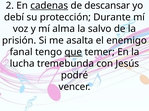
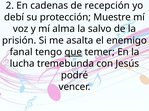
cadenas underline: present -> none (49, 6)
descansar: descansar -> recepción (107, 6)
Durante: Durante -> Muestre (112, 17)
